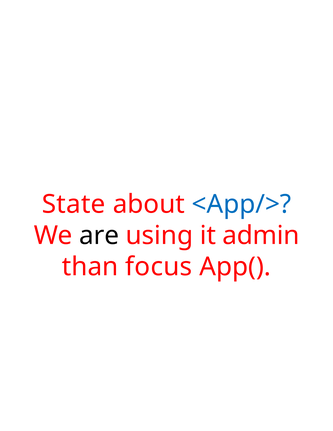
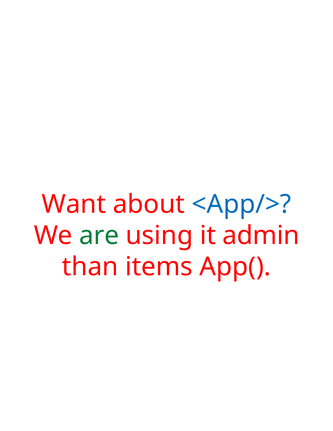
State: State -> Want (74, 204)
are colour: black -> green (99, 235)
focus: focus -> items (159, 267)
